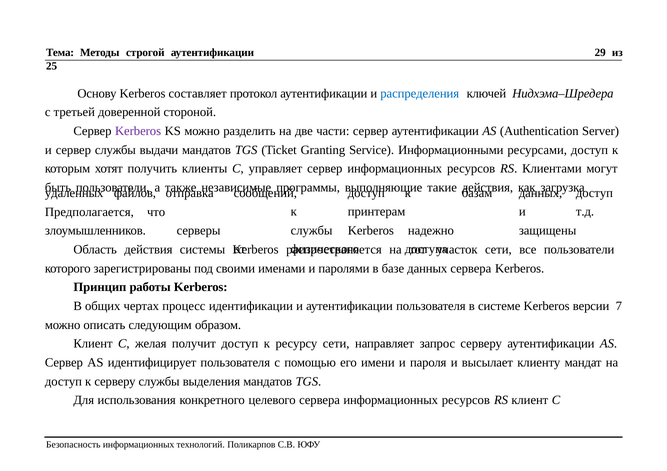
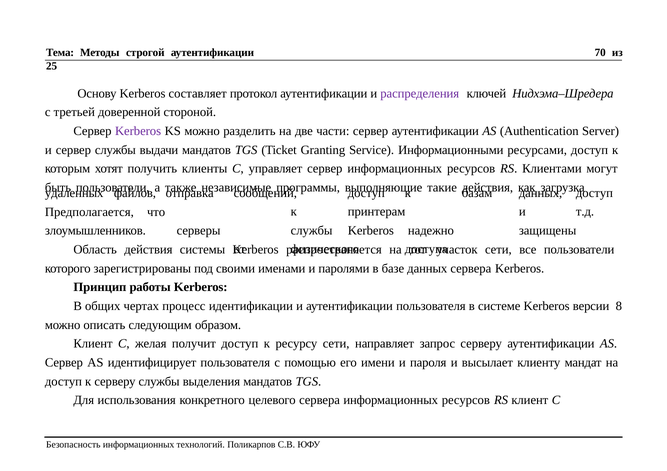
29: 29 -> 70 (600, 53)
распределения colour: blue -> purple (420, 93)
7: 7 -> 8 (619, 307)
